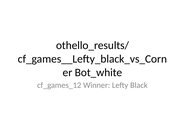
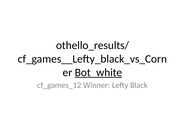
Bot_white underline: none -> present (98, 72)
